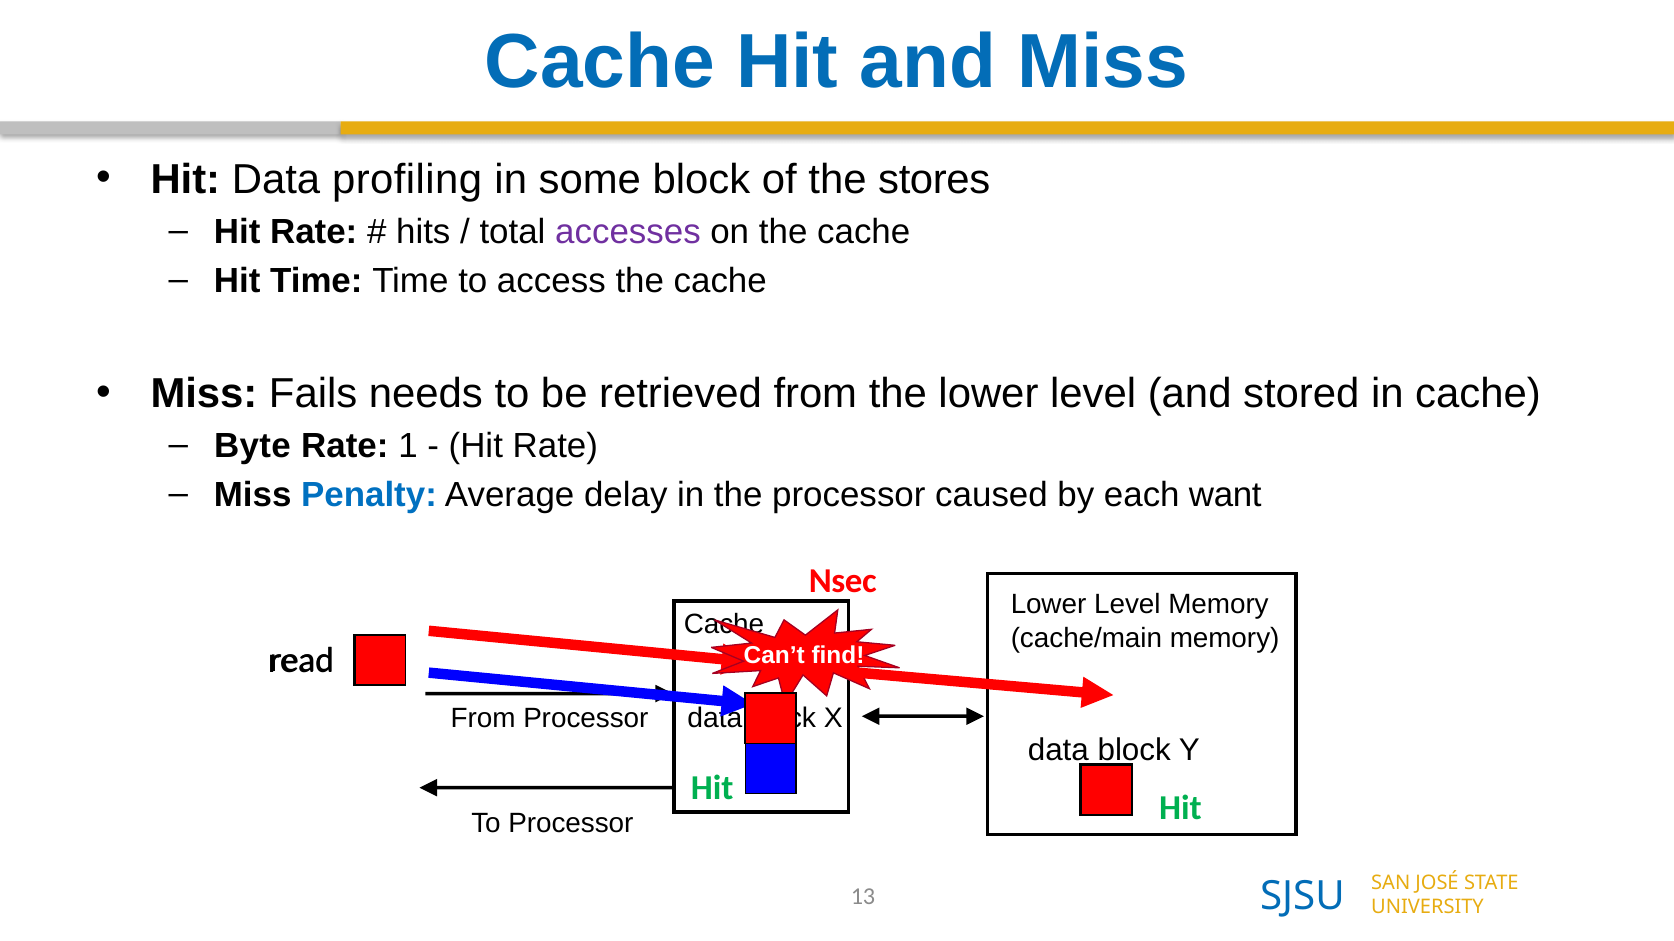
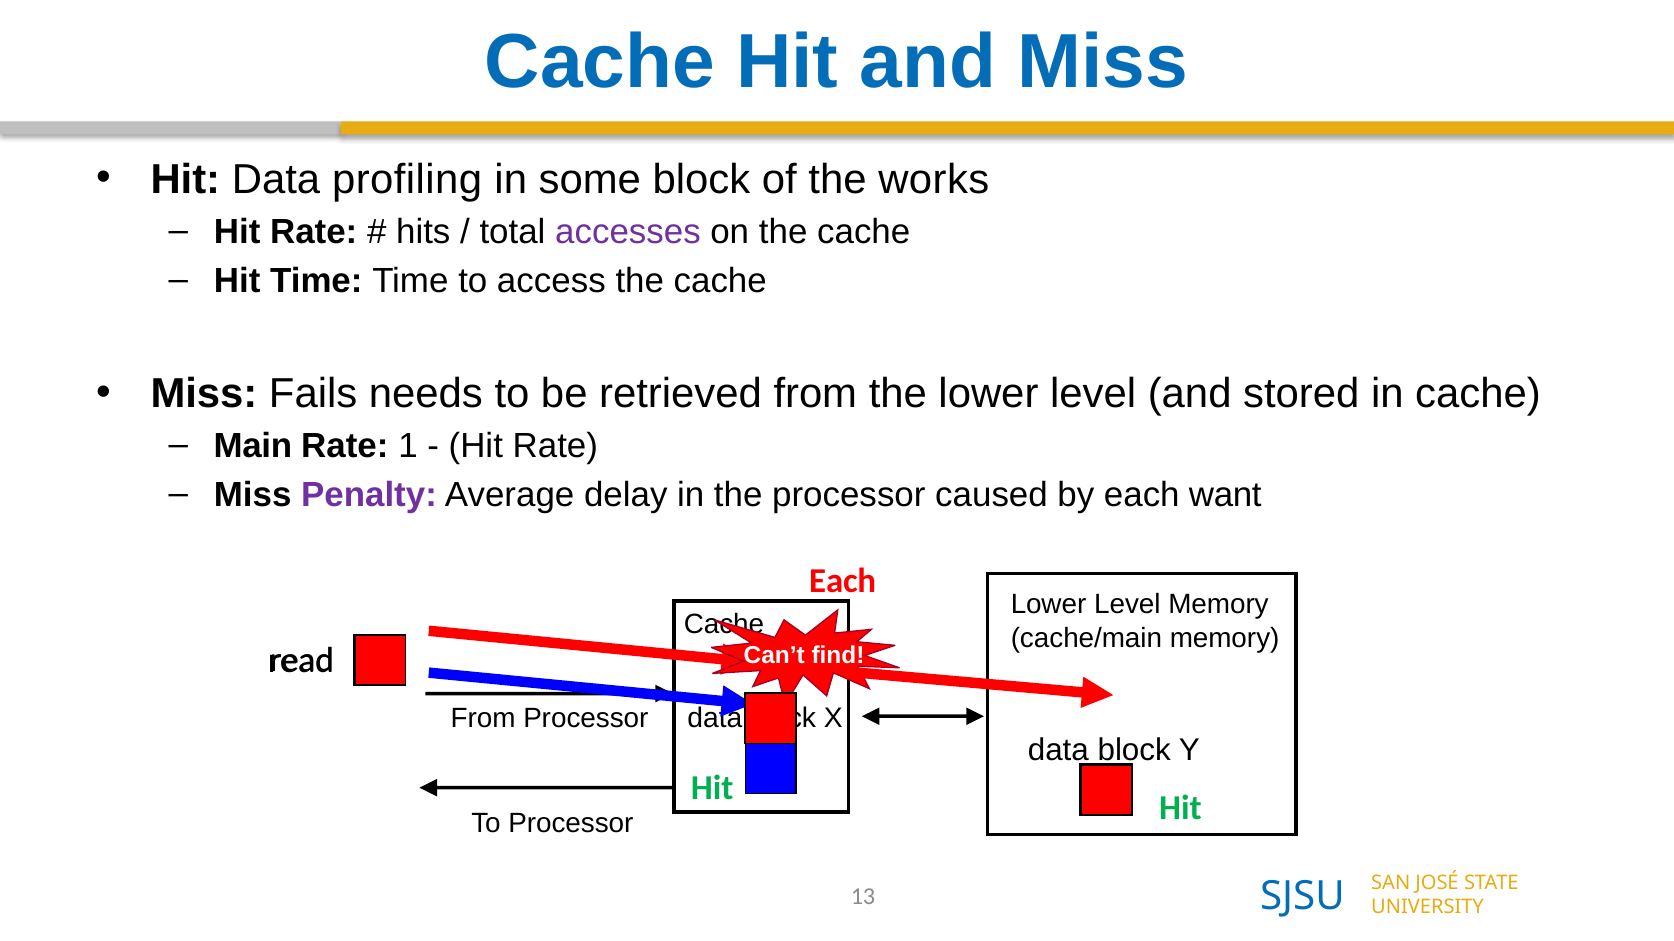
stores: stores -> works (934, 179)
Byte: Byte -> Main (253, 447)
Penalty colour: blue -> purple (369, 496)
Nsec: Nsec -> Each (843, 581)
